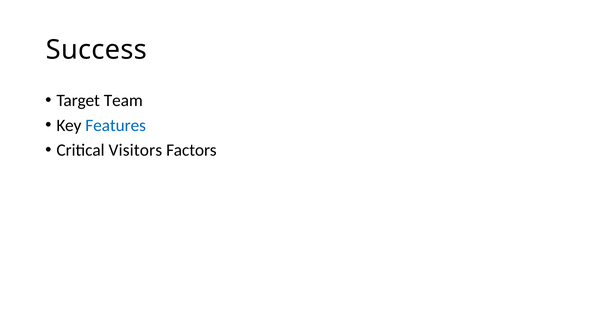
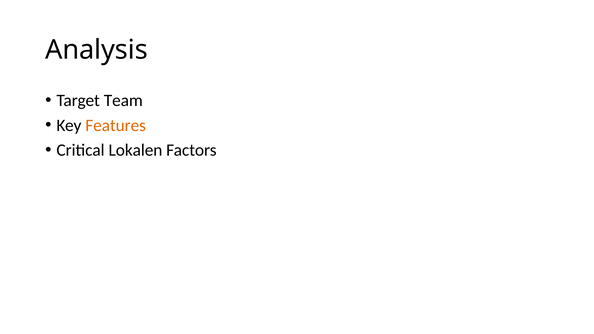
Success: Success -> Analysis (97, 50)
Features colour: blue -> orange (116, 125)
Visitors: Visitors -> Lokalen (135, 150)
